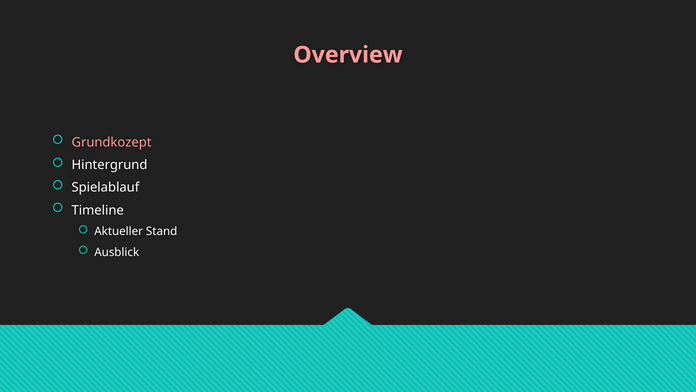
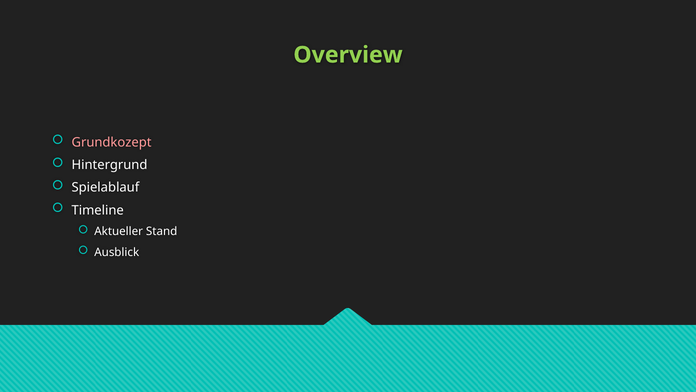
Overview colour: pink -> light green (348, 55)
